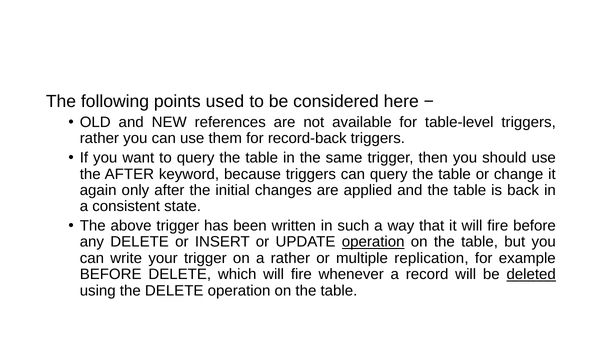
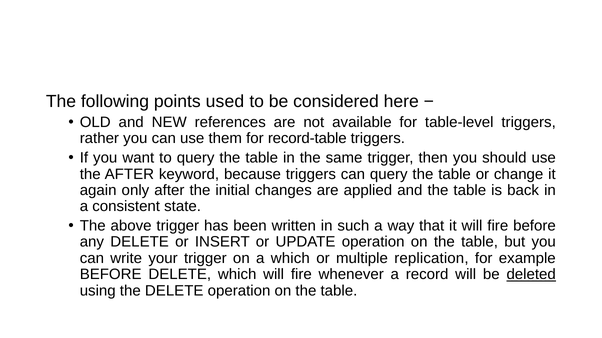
record-back: record-back -> record-table (307, 139)
operation underline: present -> none (373, 242)
a rather: rather -> which (290, 259)
